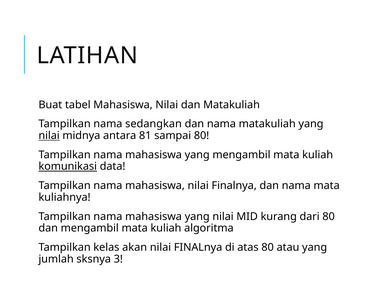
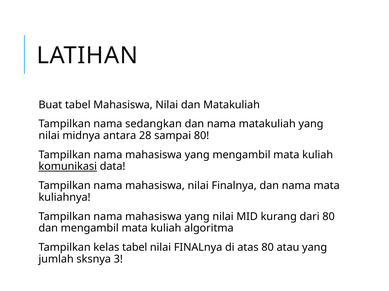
nilai underline: present -> none (49, 136)
81: 81 -> 28 (145, 136)
kelas akan: akan -> tabel (135, 248)
